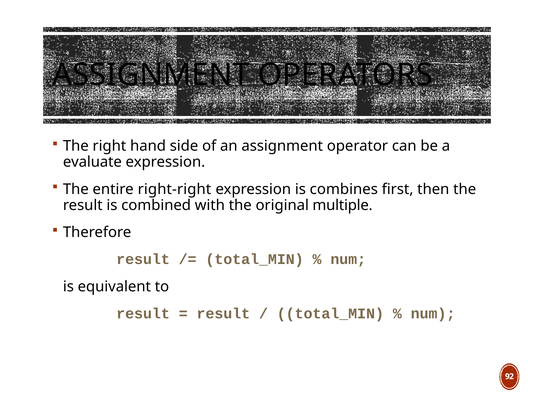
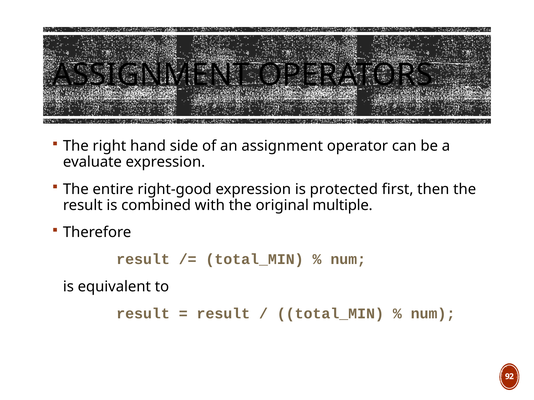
right-right: right-right -> right-good (175, 189)
combines: combines -> protected (344, 189)
